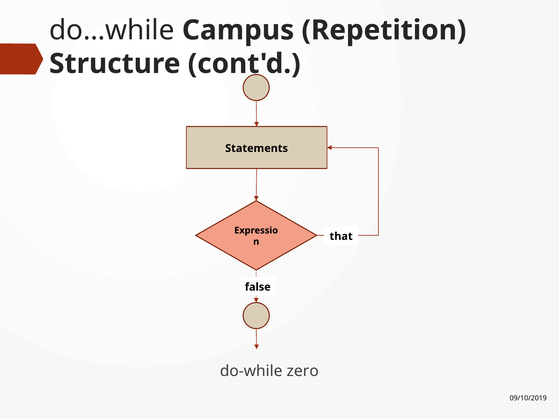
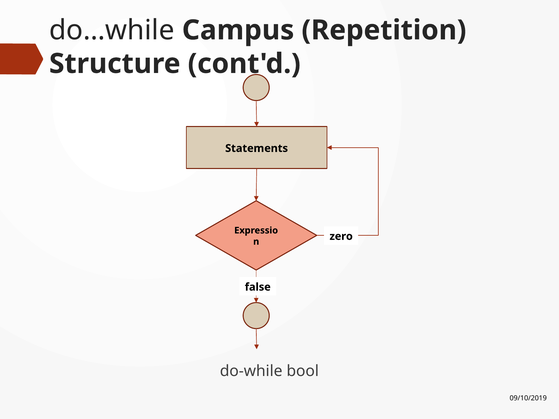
that: that -> zero (341, 236)
zero: zero -> bool (303, 371)
